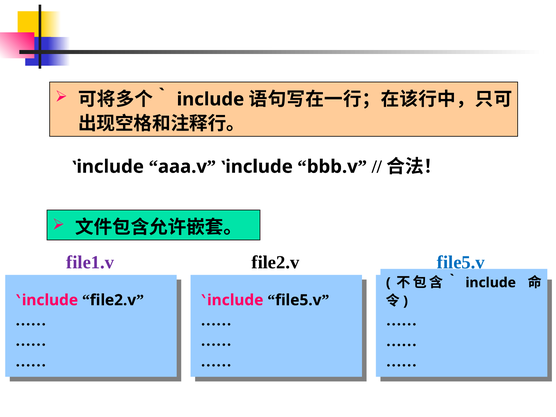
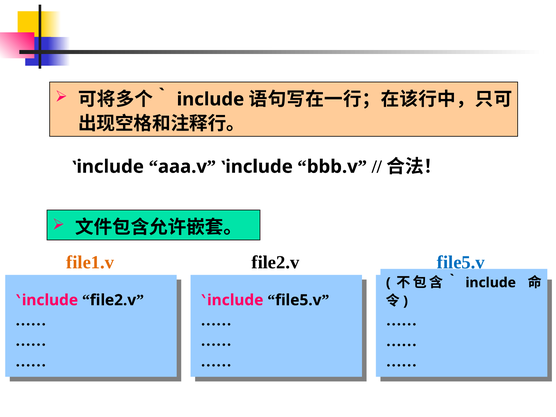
file1.v colour: purple -> orange (90, 262)
